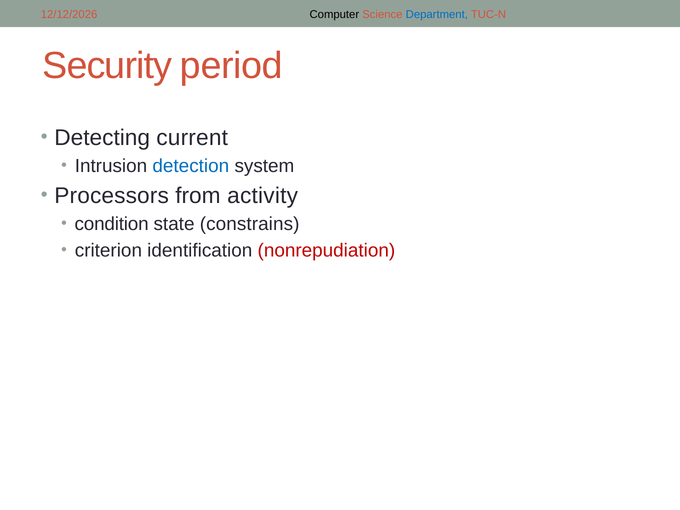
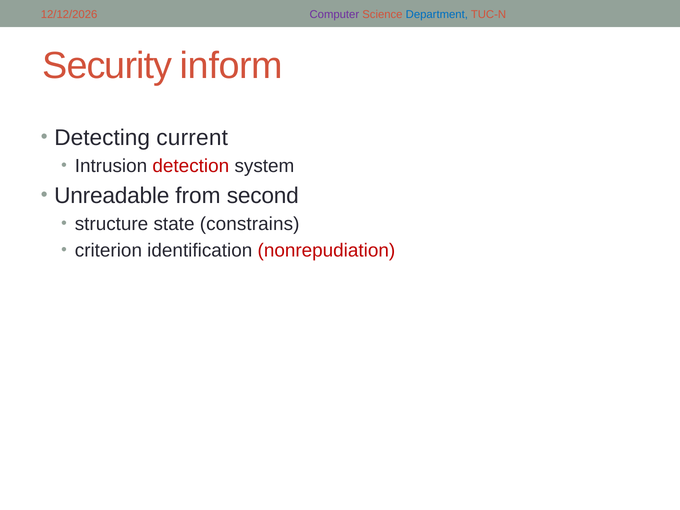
Computer colour: black -> purple (334, 14)
period: period -> inform (231, 66)
detection colour: blue -> red (191, 166)
Processors: Processors -> Unreadable (112, 196)
activity: activity -> second (263, 196)
condition: condition -> structure (112, 224)
